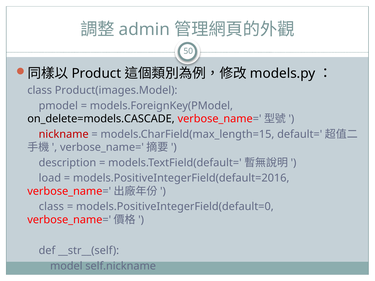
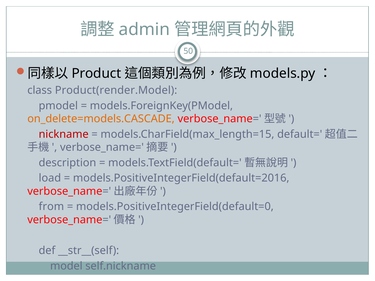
Product(images.Model: Product(images.Model -> Product(render.Model (116, 90)
on_delete=models.CASCADE colour: black -> orange (101, 119)
class: class -> from (51, 207)
